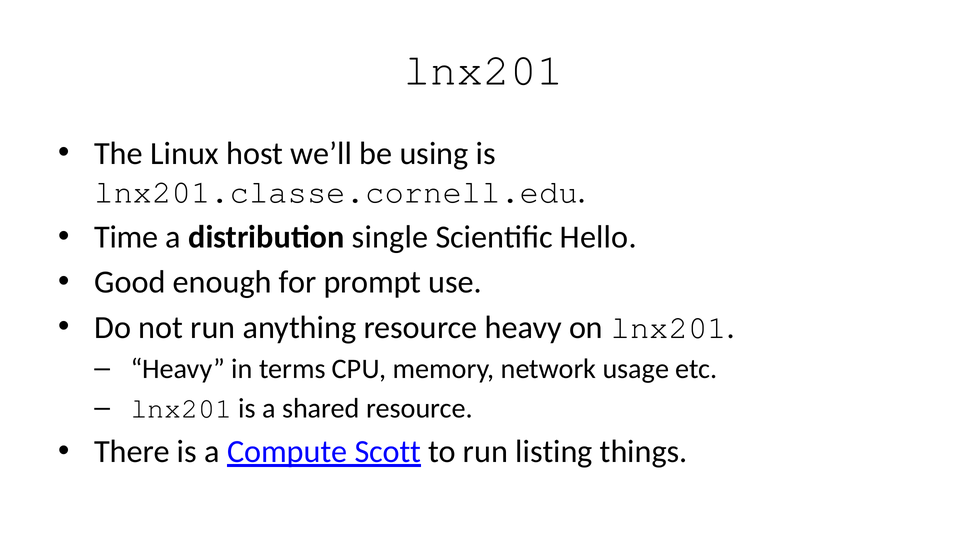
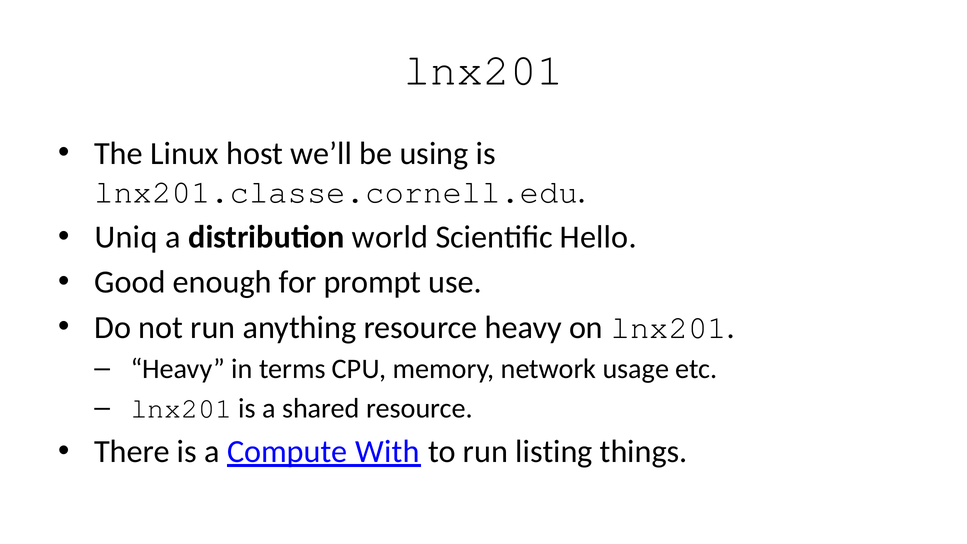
Time: Time -> Uniq (126, 237)
single: single -> world (390, 237)
Scott: Scott -> With (388, 451)
